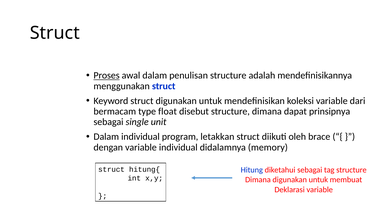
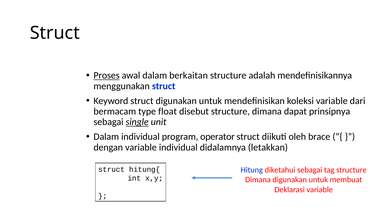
penulisan: penulisan -> berkaitan (189, 75)
single underline: none -> present (137, 122)
letakkan: letakkan -> operator (217, 136)
memory: memory -> letakkan (268, 147)
